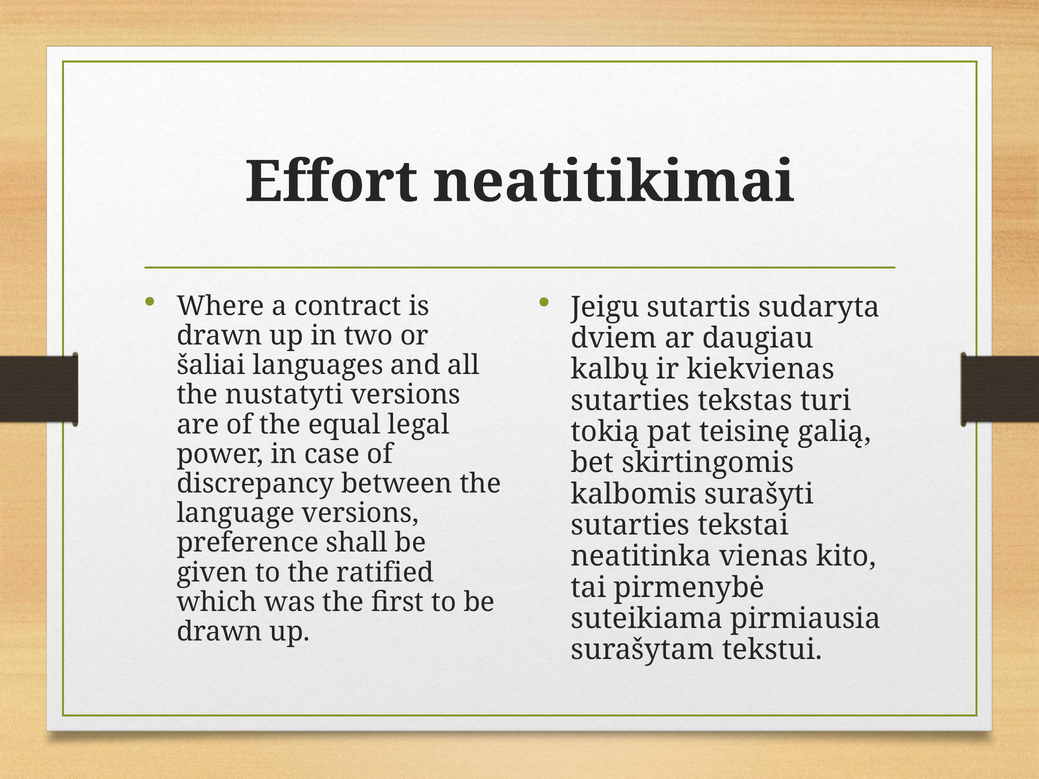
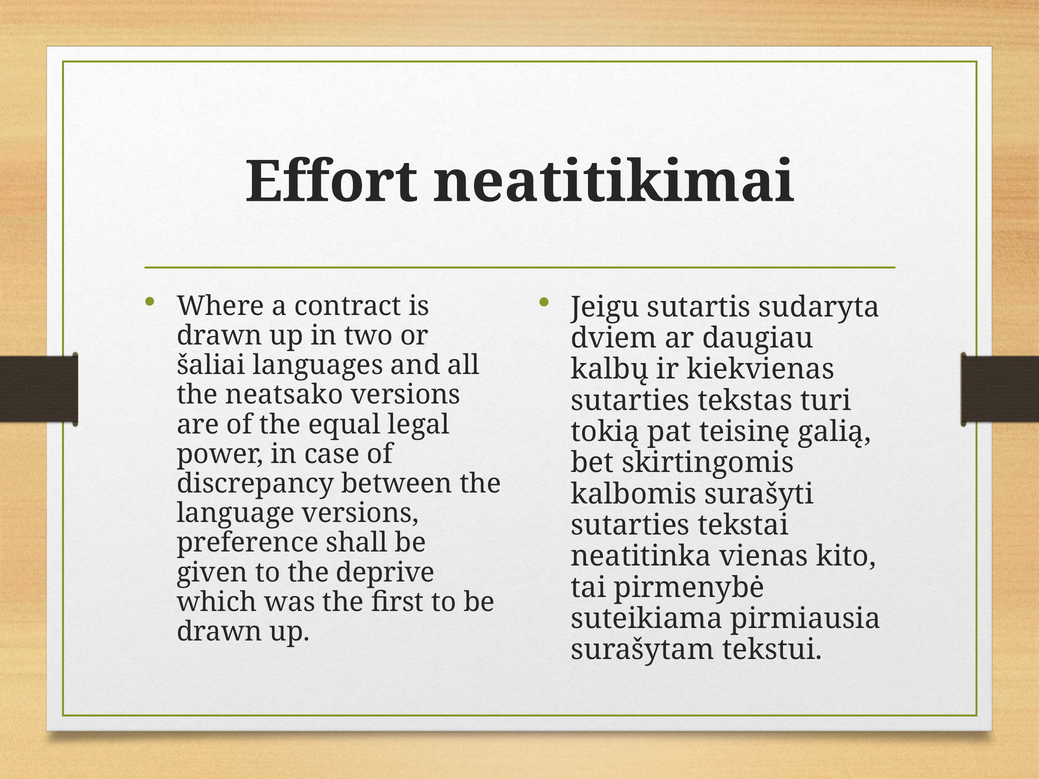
nustatyti: nustatyti -> neatsako (284, 395)
ratified: ratified -> deprive (385, 573)
